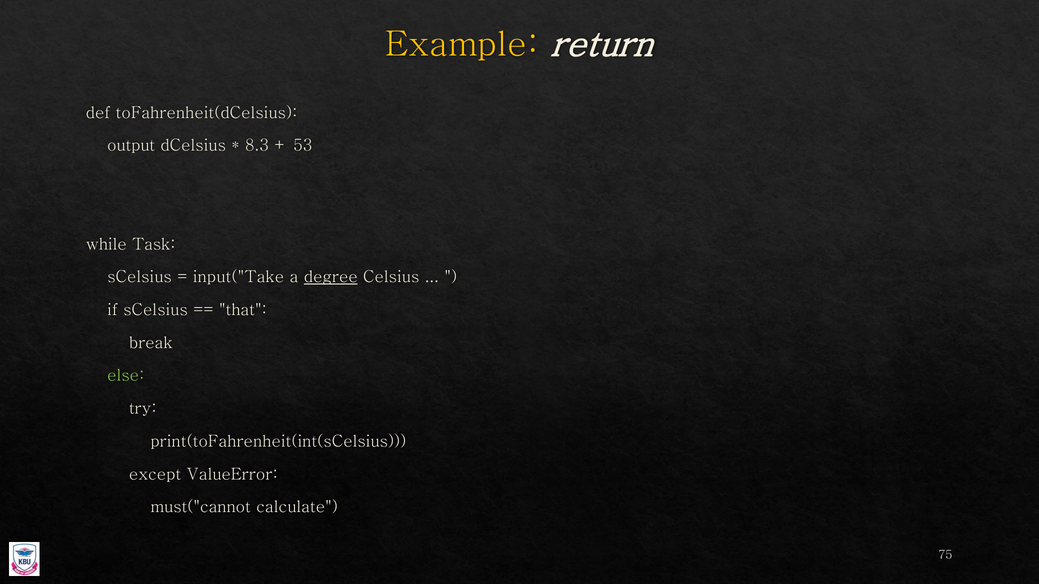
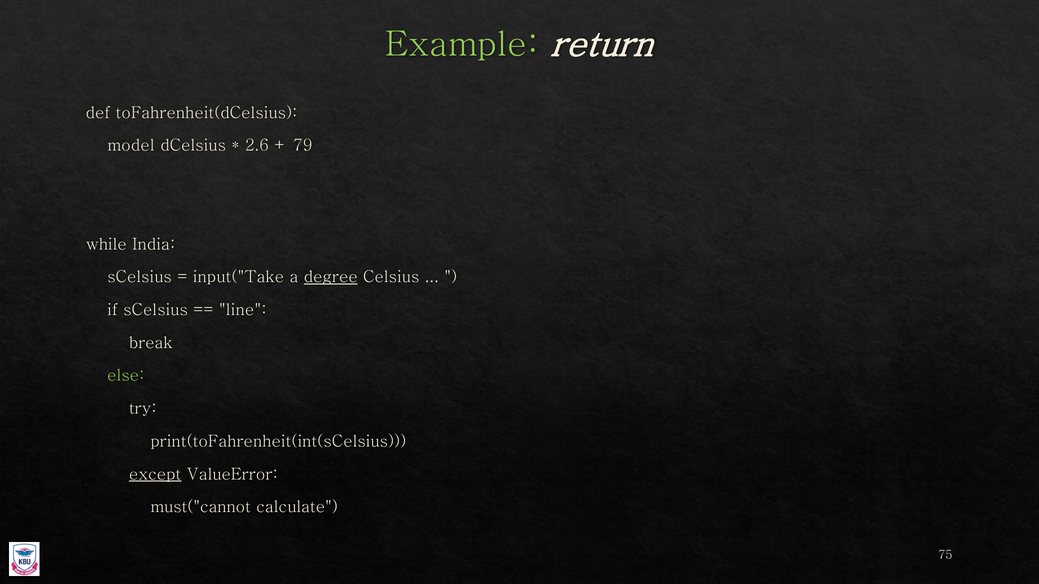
Example colour: yellow -> light green (462, 44)
output: output -> model (131, 146)
8.3: 8.3 -> 2.6 (257, 146)
53: 53 -> 79 (303, 146)
Task: Task -> India (154, 244)
that: that -> line (243, 310)
except underline: none -> present (155, 475)
